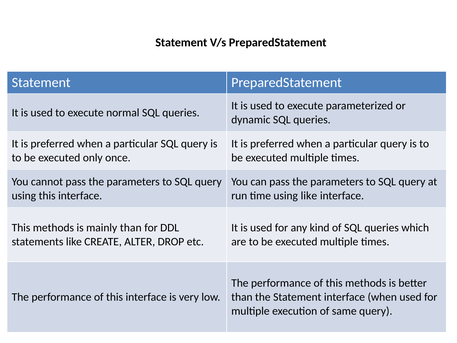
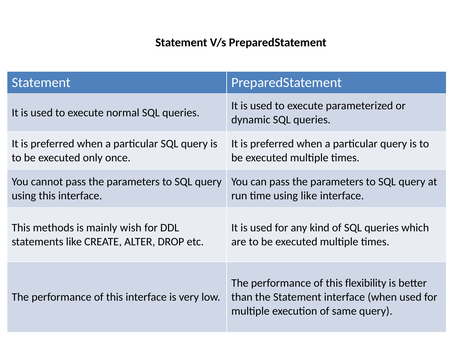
mainly than: than -> wish (131, 228)
of this methods: methods -> flexibility (366, 283)
